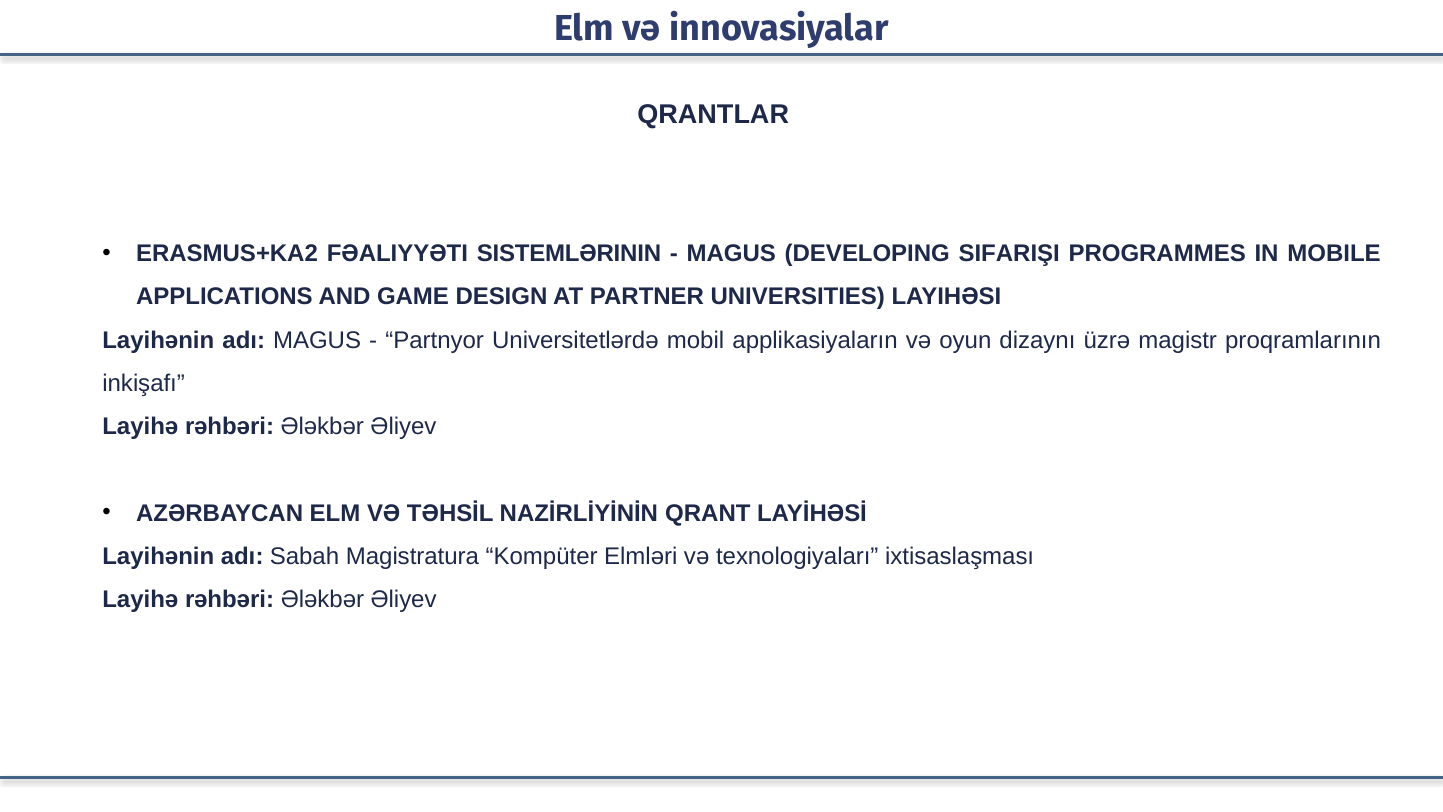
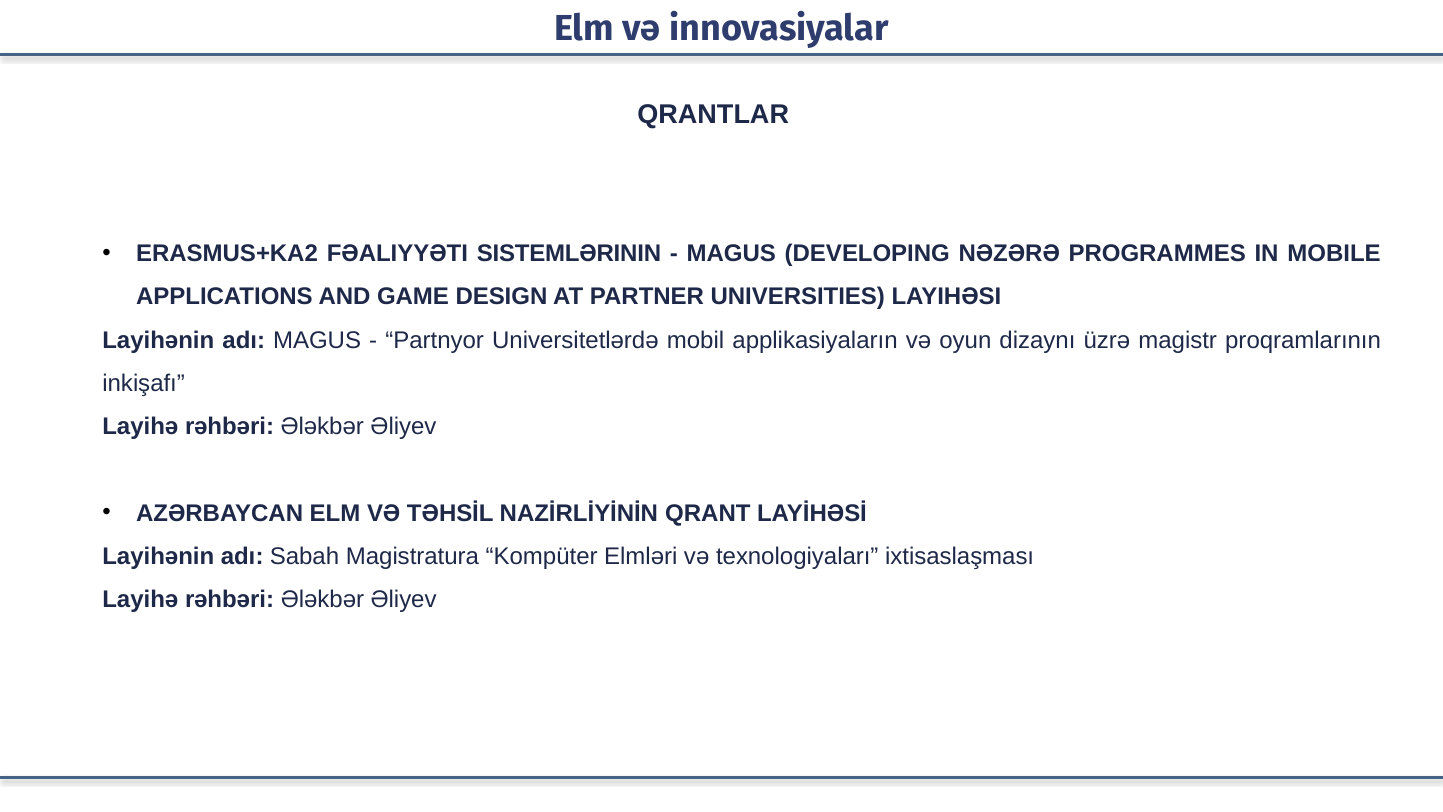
SIFARIŞI: SIFARIŞI -> NƏZƏRƏ (1009, 254)
